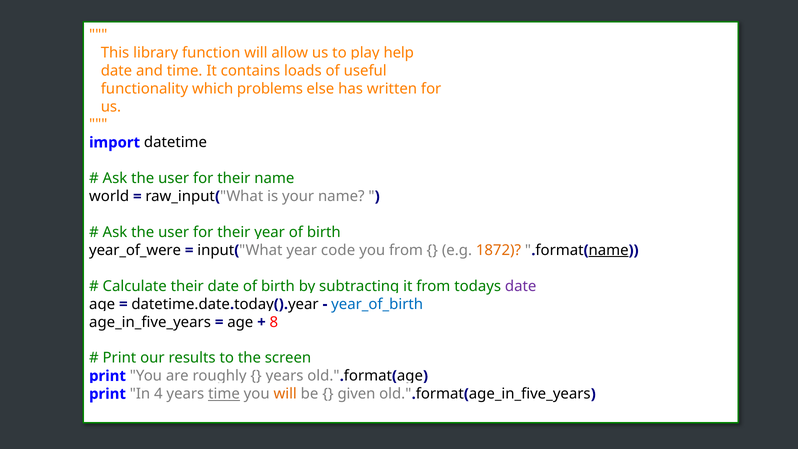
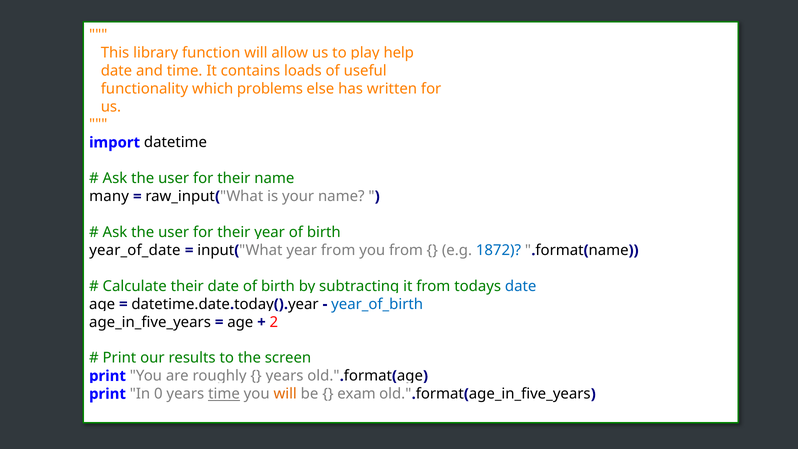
world: world -> many (109, 196)
year_of_were: year_of_were -> year_of_date (135, 250)
year code: code -> from (338, 250)
1872 colour: orange -> blue (498, 250)
name underline: present -> none (609, 250)
date colour: purple -> blue (521, 286)
8: 8 -> 2 (274, 322)
4: 4 -> 0 (158, 394)
given: given -> exam (356, 394)
